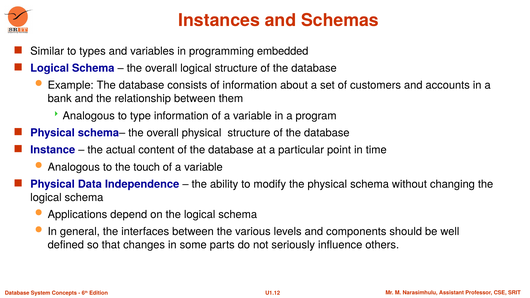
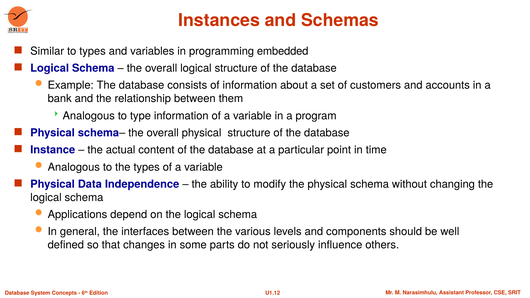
the touch: touch -> types (147, 167)
